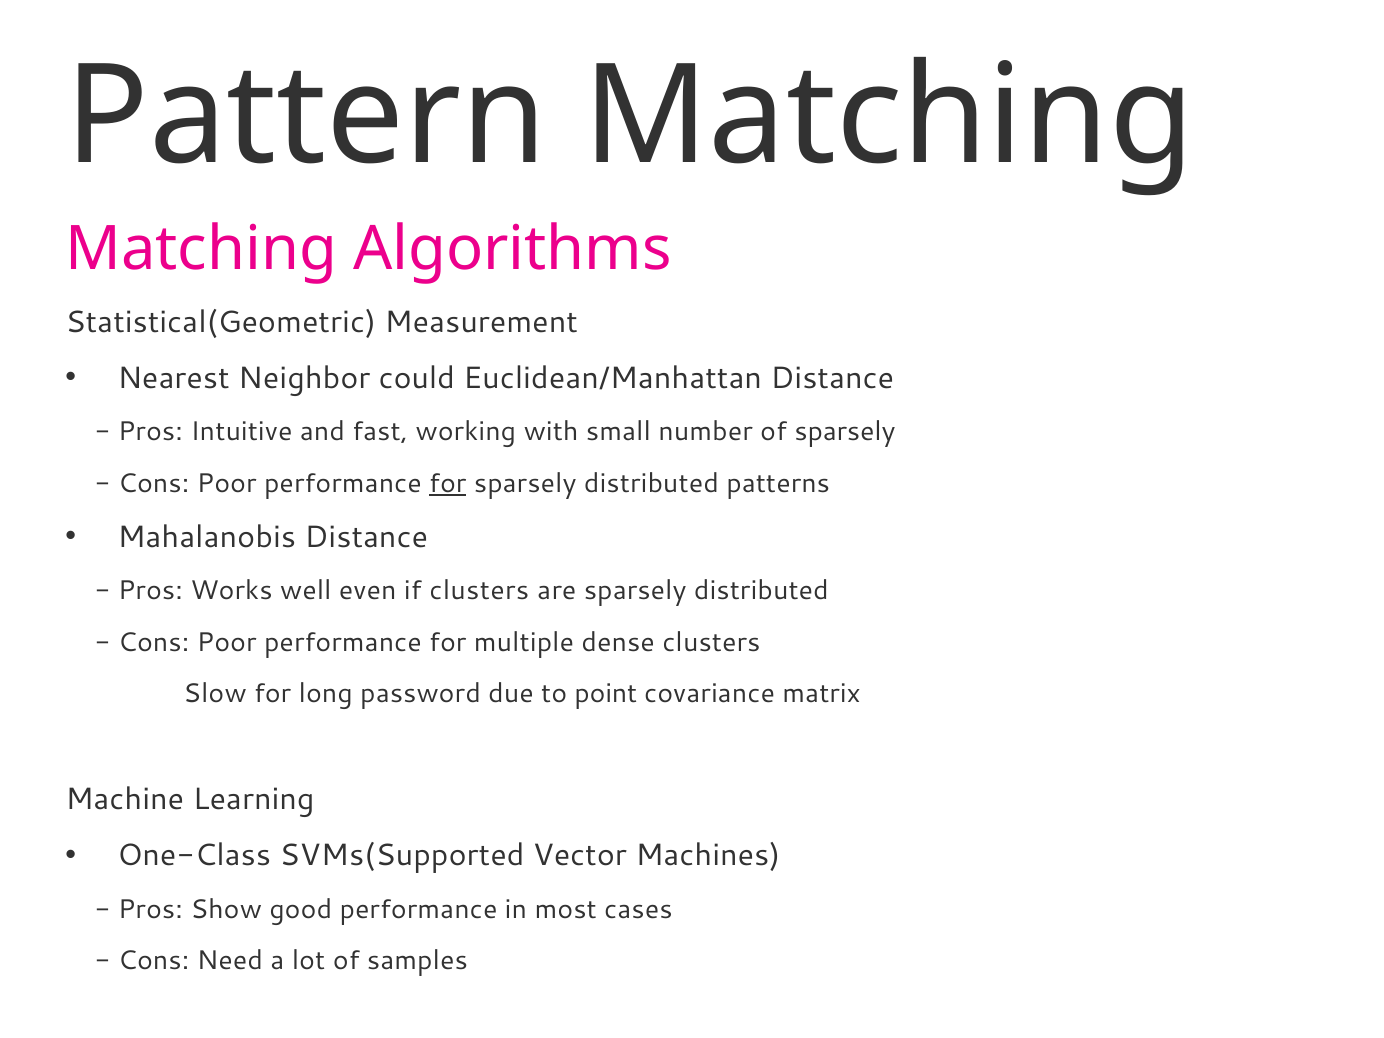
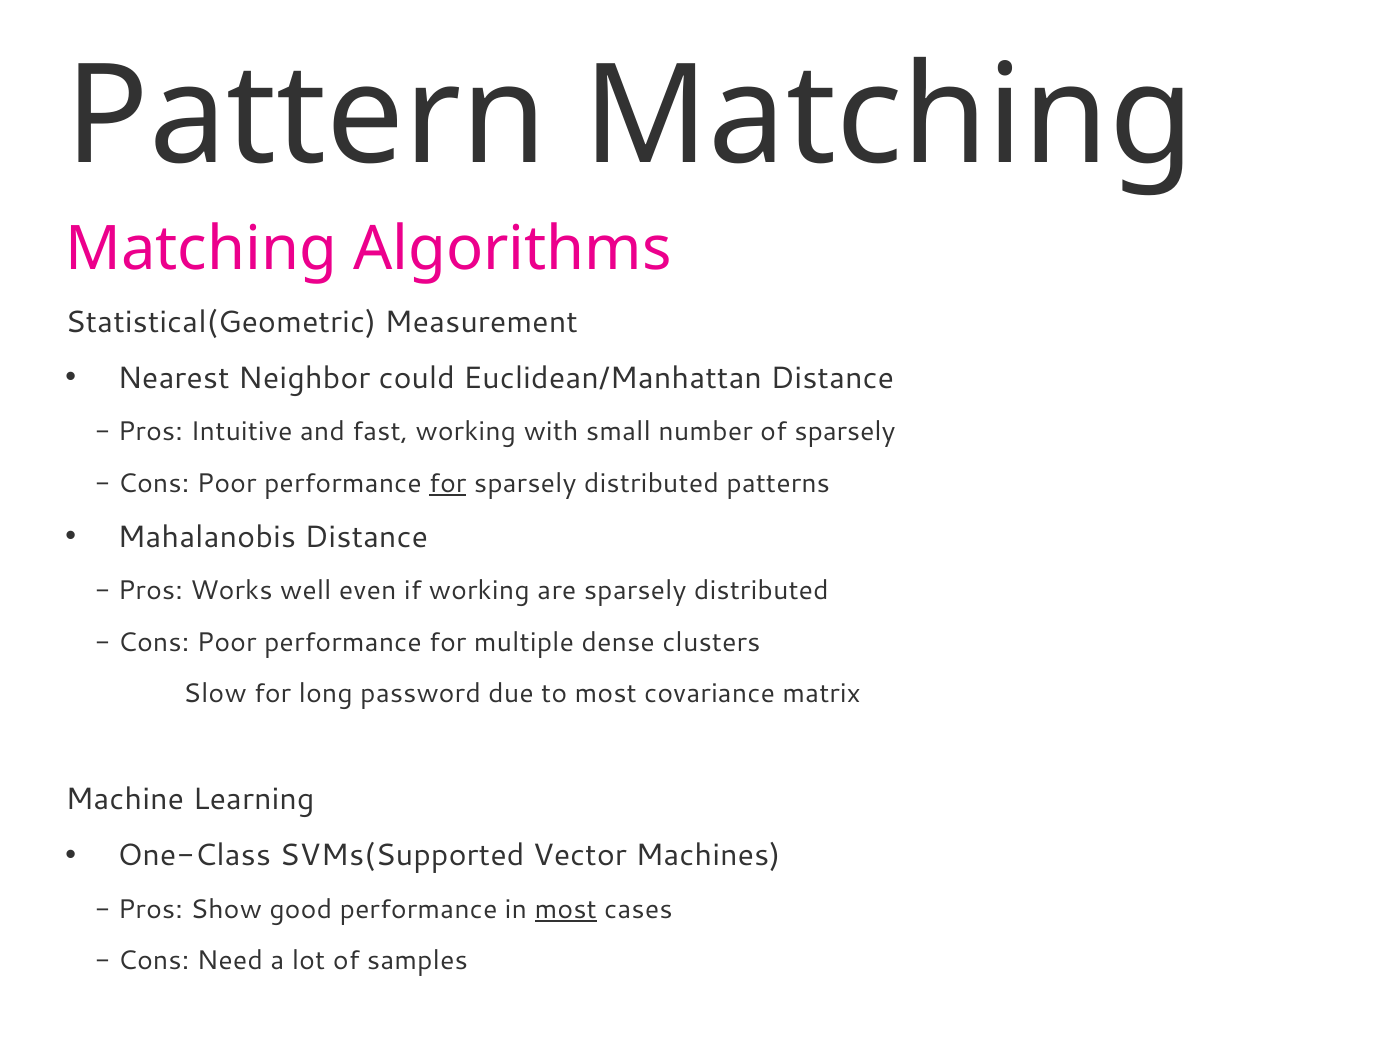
if clusters: clusters -> working (479, 591)
to point: point -> most (606, 694)
most underline: none -> present (566, 909)
